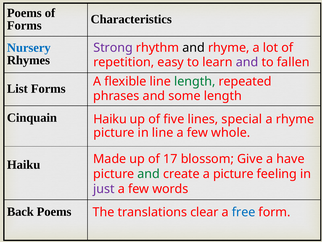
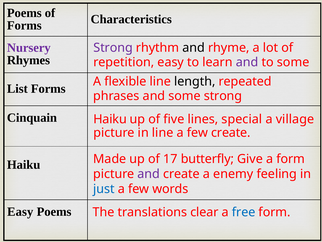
Nursery colour: blue -> purple (29, 48)
to fallen: fallen -> some (293, 62)
length colour: green -> black (195, 81)
some length: length -> strong (223, 96)
a rhyme: rhyme -> village (295, 119)
few whole: whole -> create (231, 132)
blossom: blossom -> butterfly (207, 159)
a have: have -> form (291, 159)
and colour: green -> purple (149, 174)
a picture: picture -> enemy (233, 174)
just colour: purple -> blue (104, 189)
Back: Back -> Easy (20, 211)
